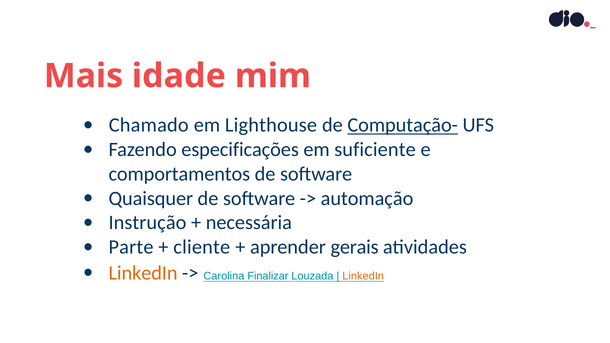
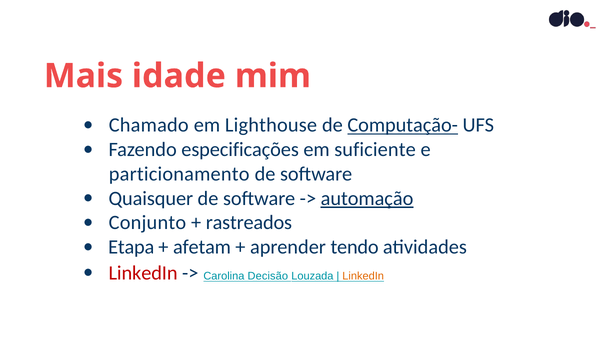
comportamentos: comportamentos -> particionamento (179, 174)
automação underline: none -> present (367, 198)
Instrução: Instrução -> Conjunto (147, 223)
necessária: necessária -> rastreados (249, 223)
Parte: Parte -> Etapa (131, 247)
cliente: cliente -> afetam (202, 247)
gerais: gerais -> tendo (355, 247)
LinkedIn colour: orange -> red (143, 273)
Finalizar: Finalizar -> Decisão (268, 276)
